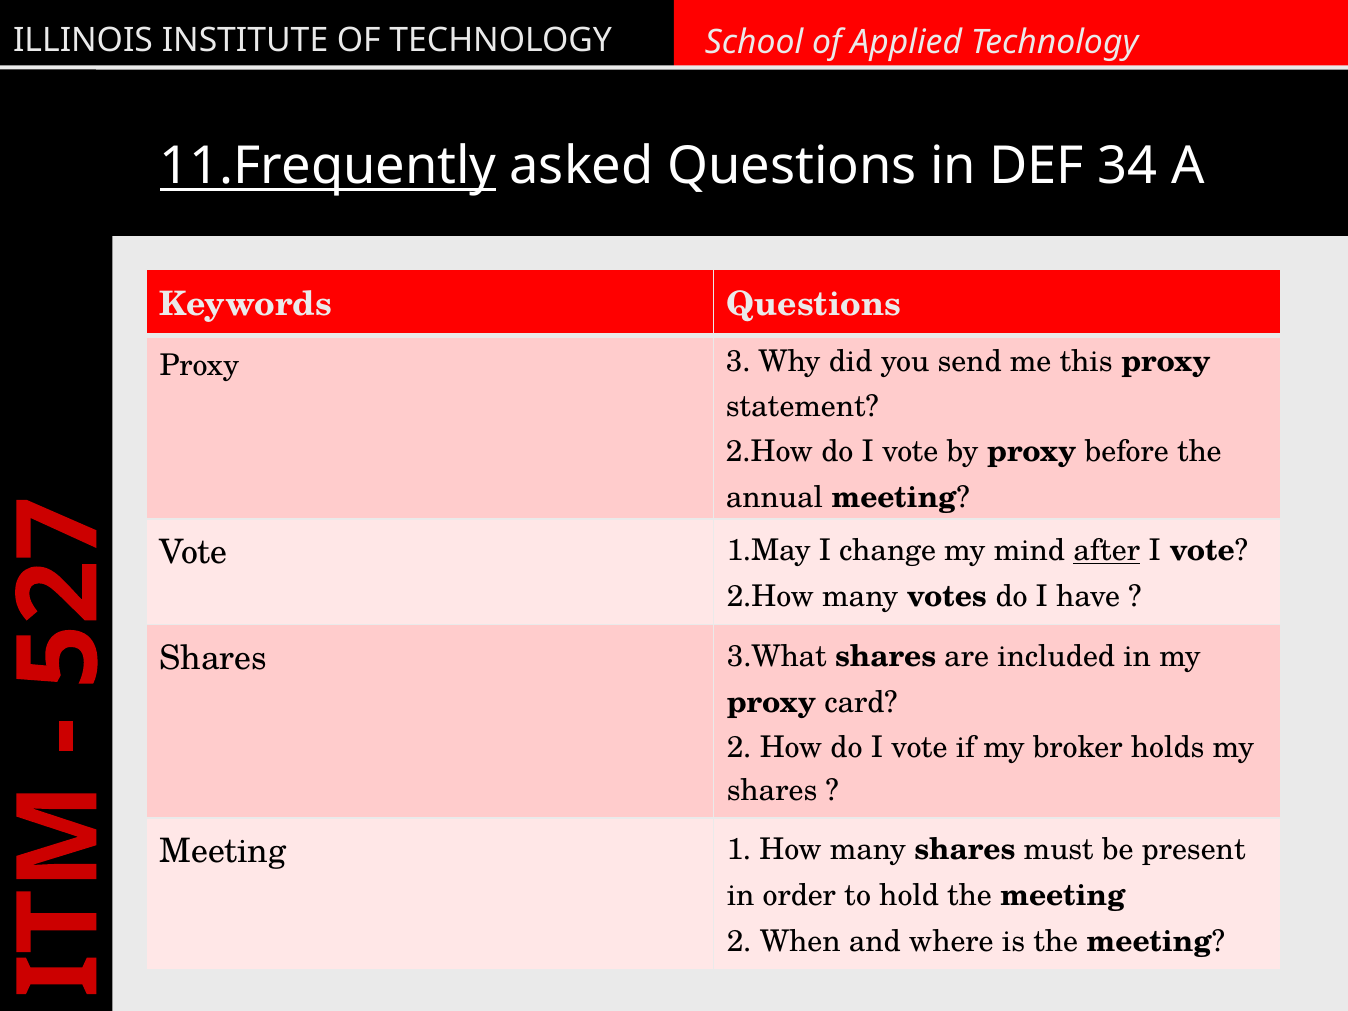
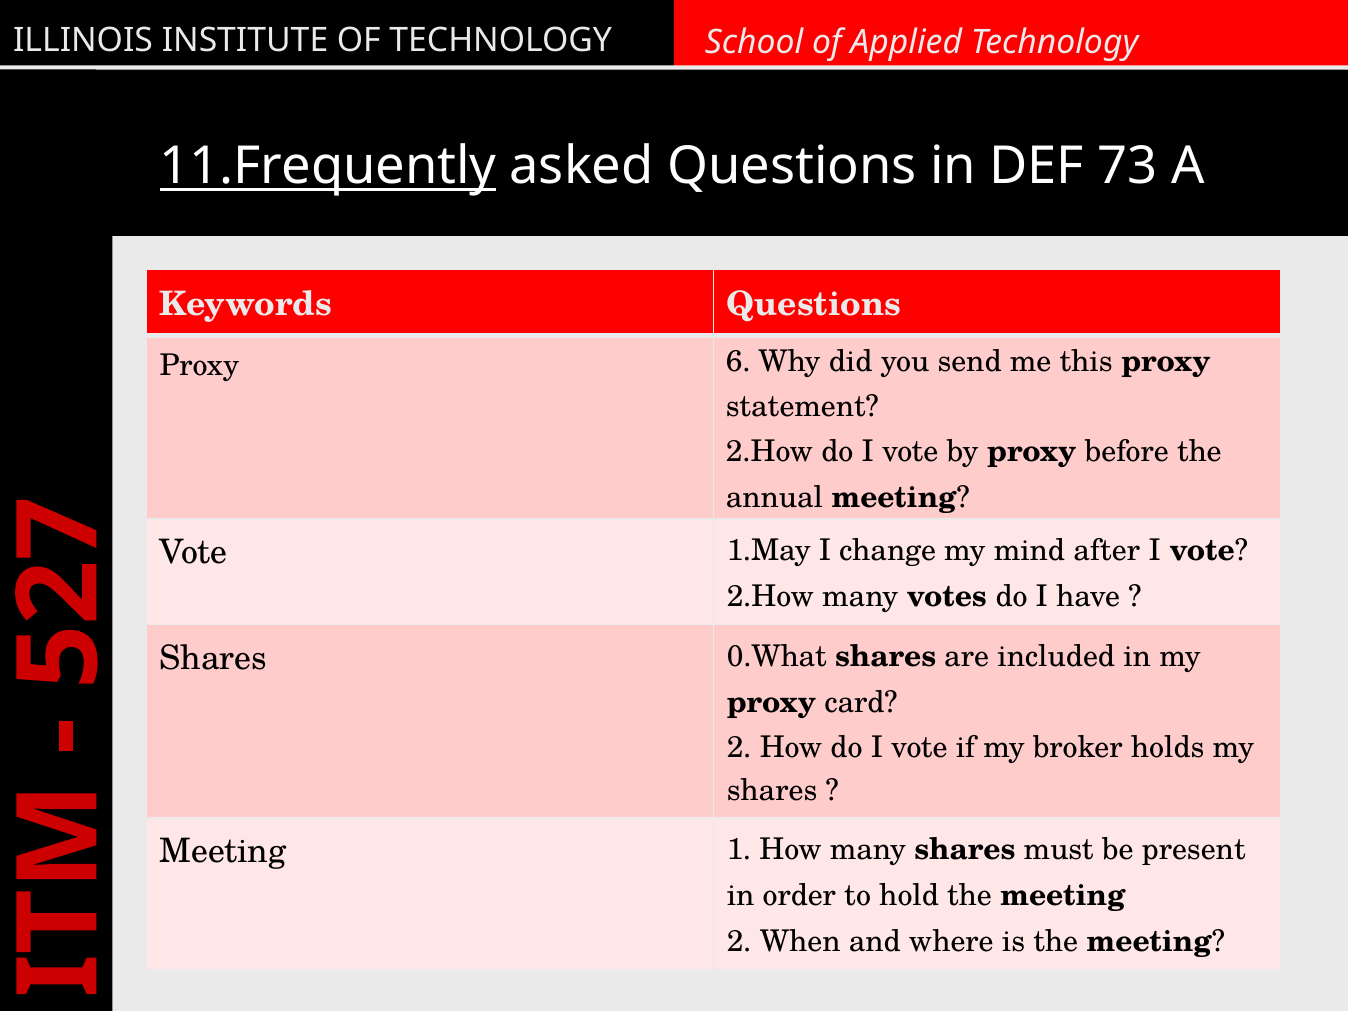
34: 34 -> 73 (1128, 167)
3: 3 -> 6 (738, 362)
after underline: present -> none (1107, 551)
3.What: 3.What -> 0.What (777, 656)
